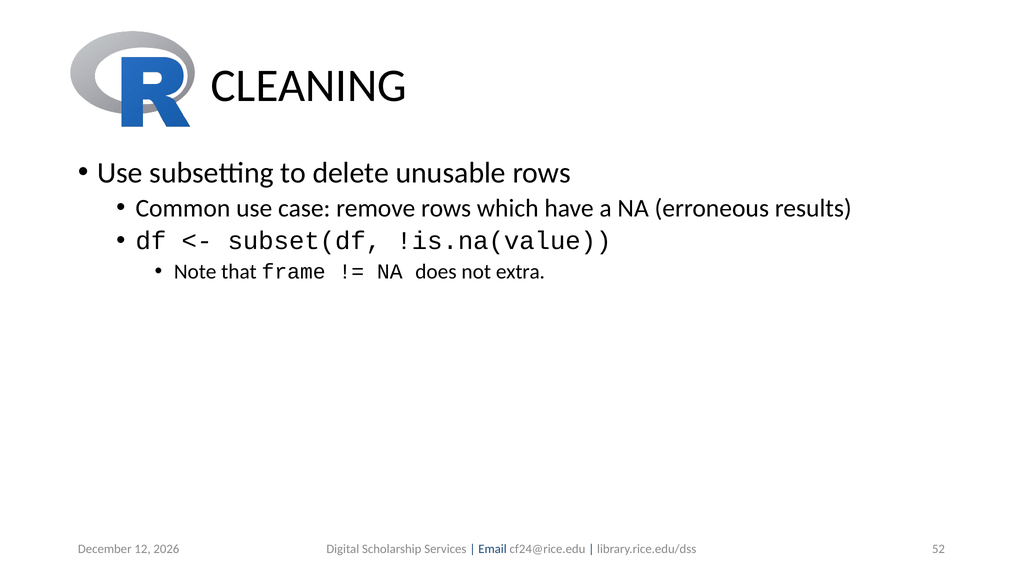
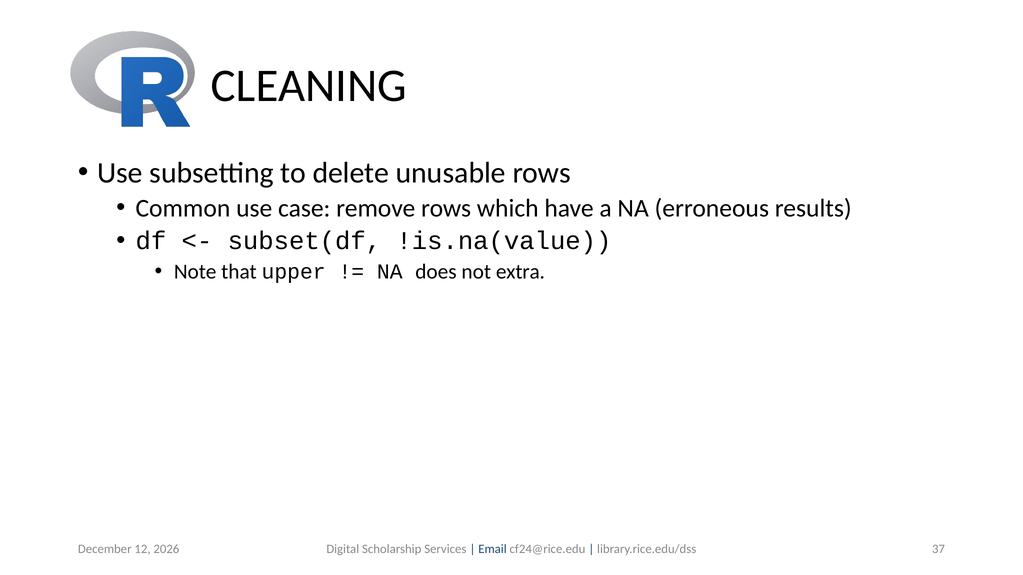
frame: frame -> upper (294, 272)
52: 52 -> 37 (938, 549)
